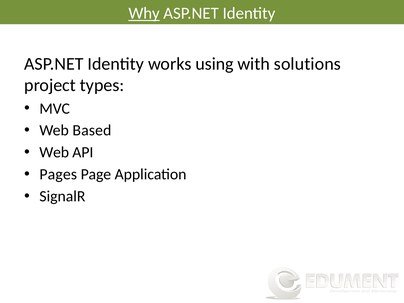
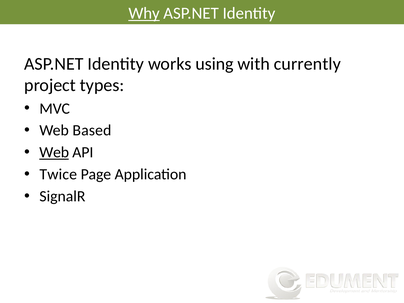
solutions: solutions -> currently (307, 64)
Web underline: none -> present (54, 152)
Pages: Pages -> Twice (58, 174)
